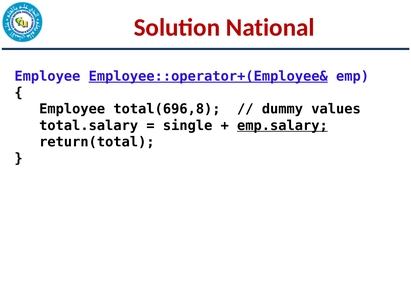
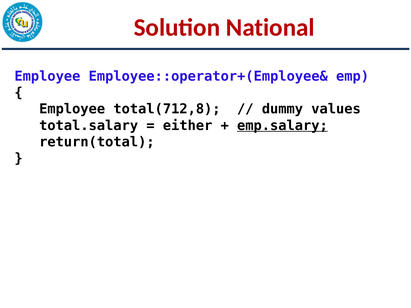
Employee::operator+(Employee& underline: present -> none (208, 76)
total(696,8: total(696,8 -> total(712,8 (167, 109)
single: single -> either (188, 126)
